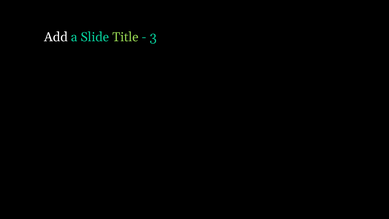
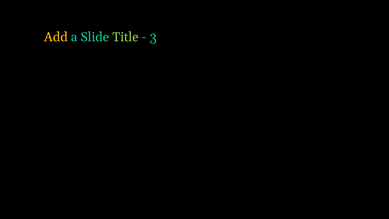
Add colour: white -> yellow (56, 37)
